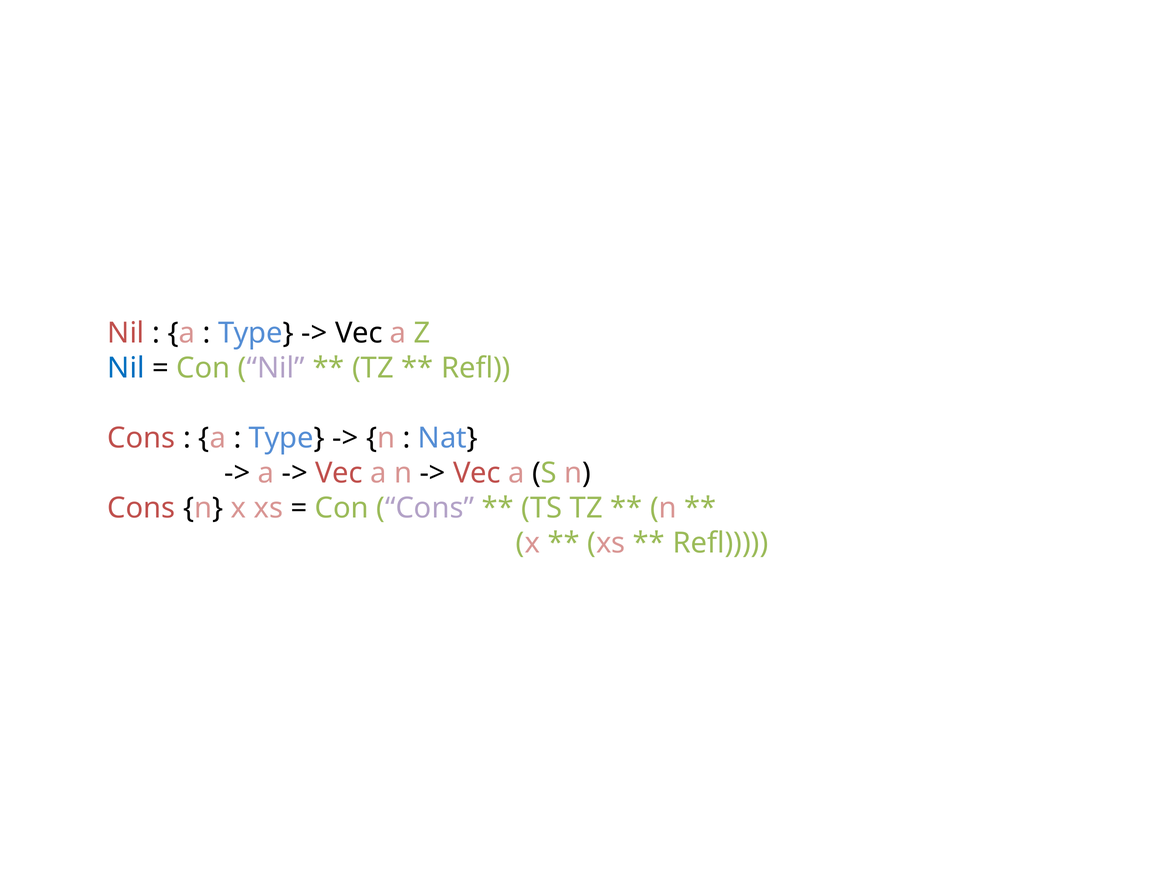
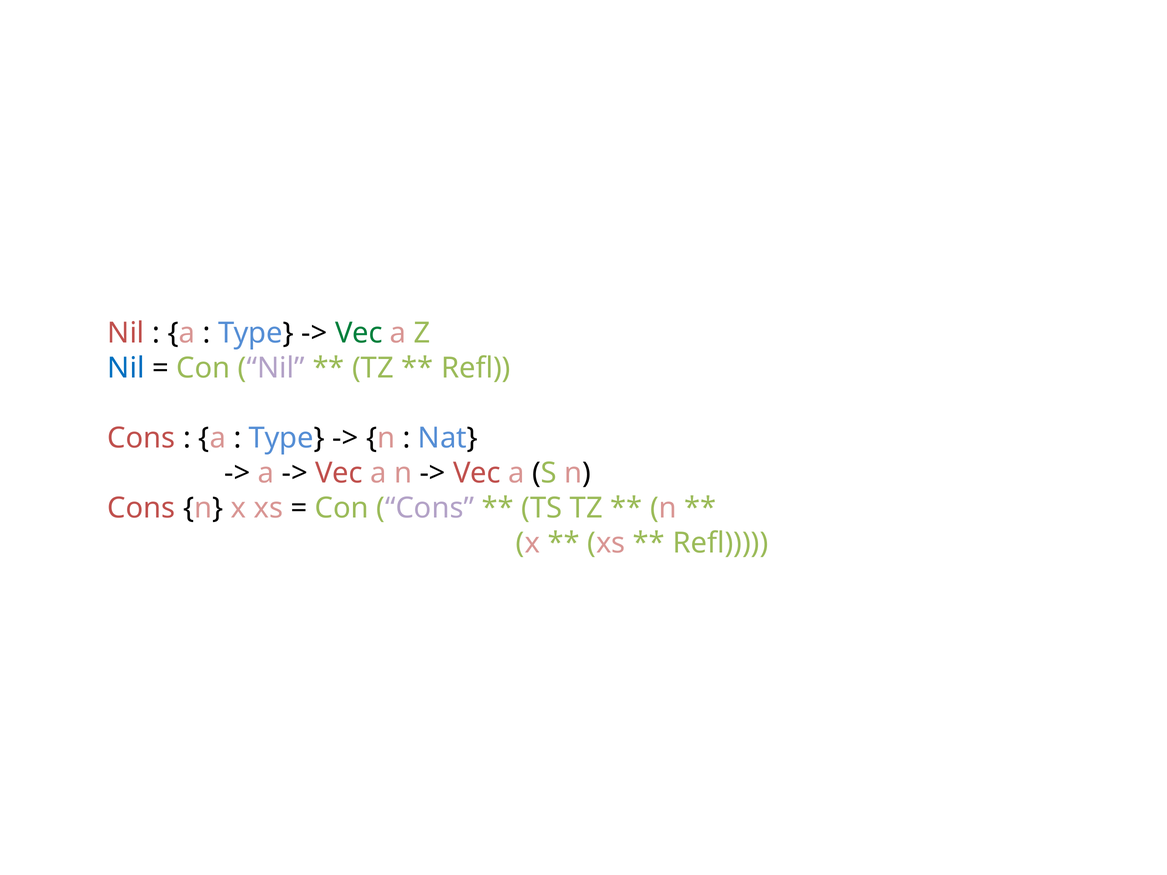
Vec colour: black -> green (359, 333)
